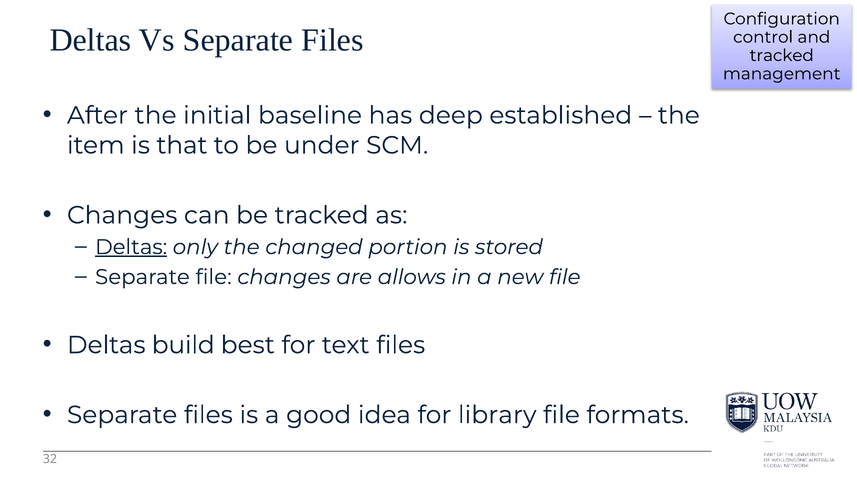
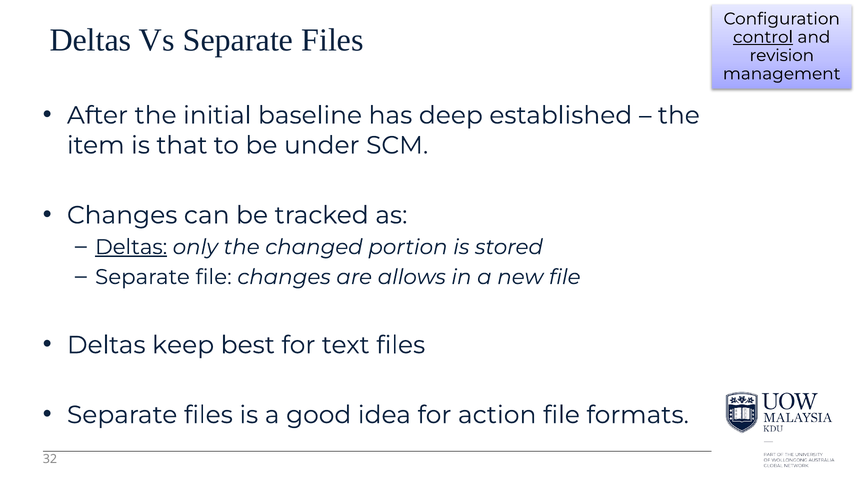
control underline: none -> present (763, 37)
tracked: tracked -> revision (782, 55)
build: build -> keep (183, 345)
library: library -> action (497, 415)
